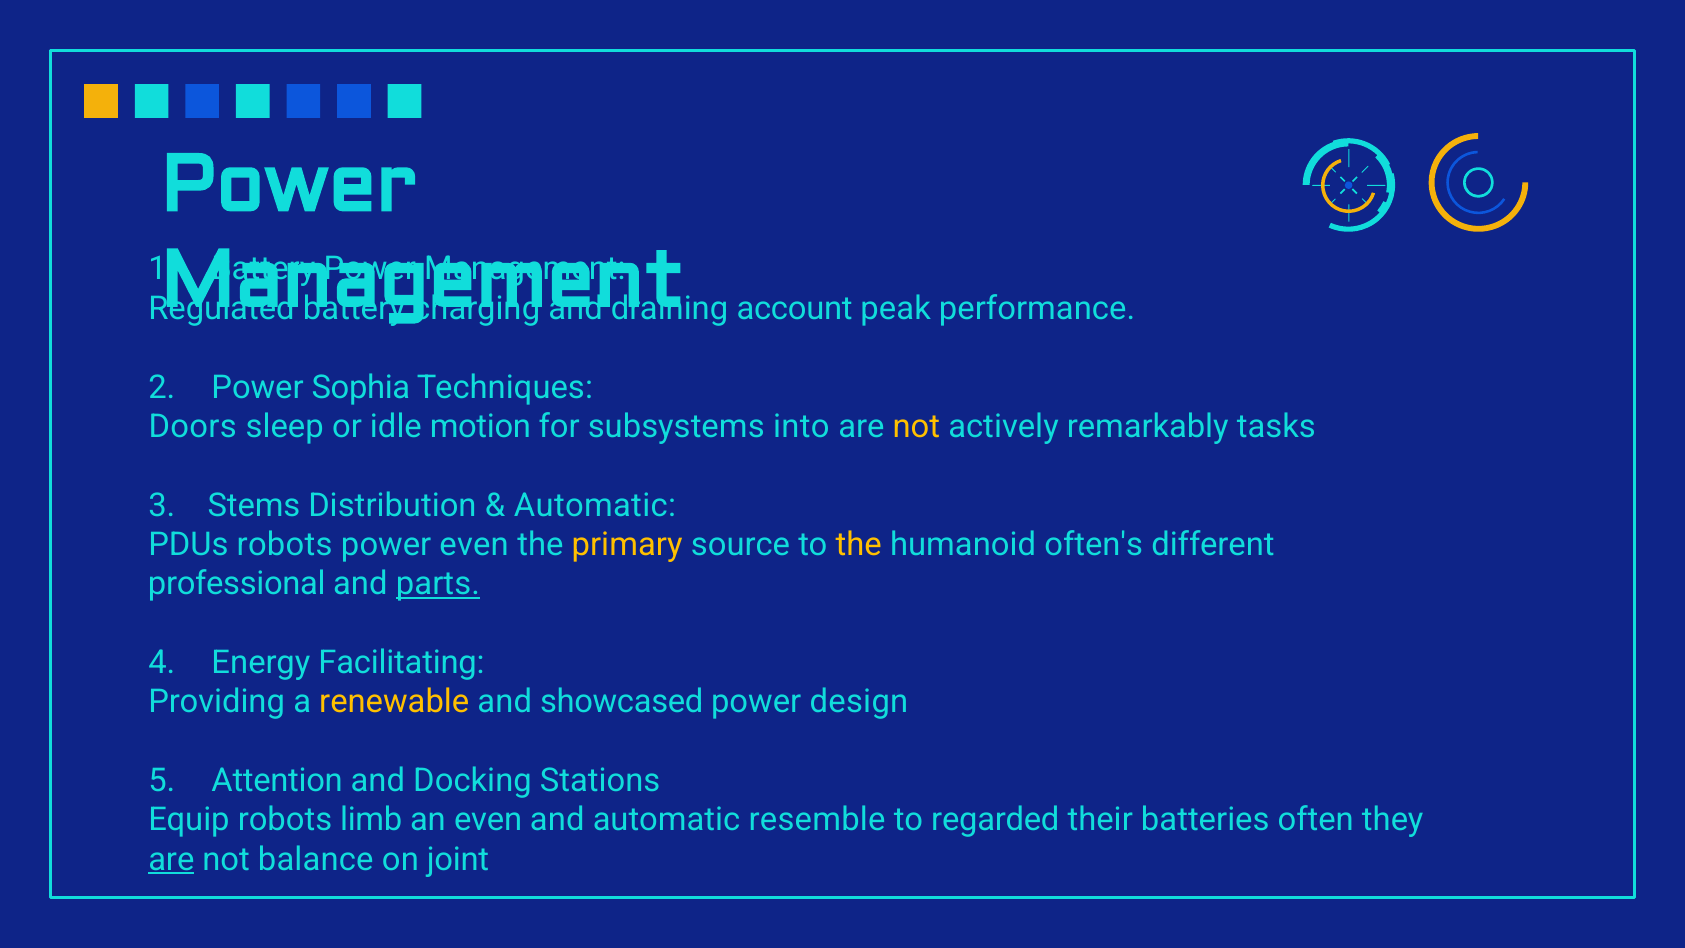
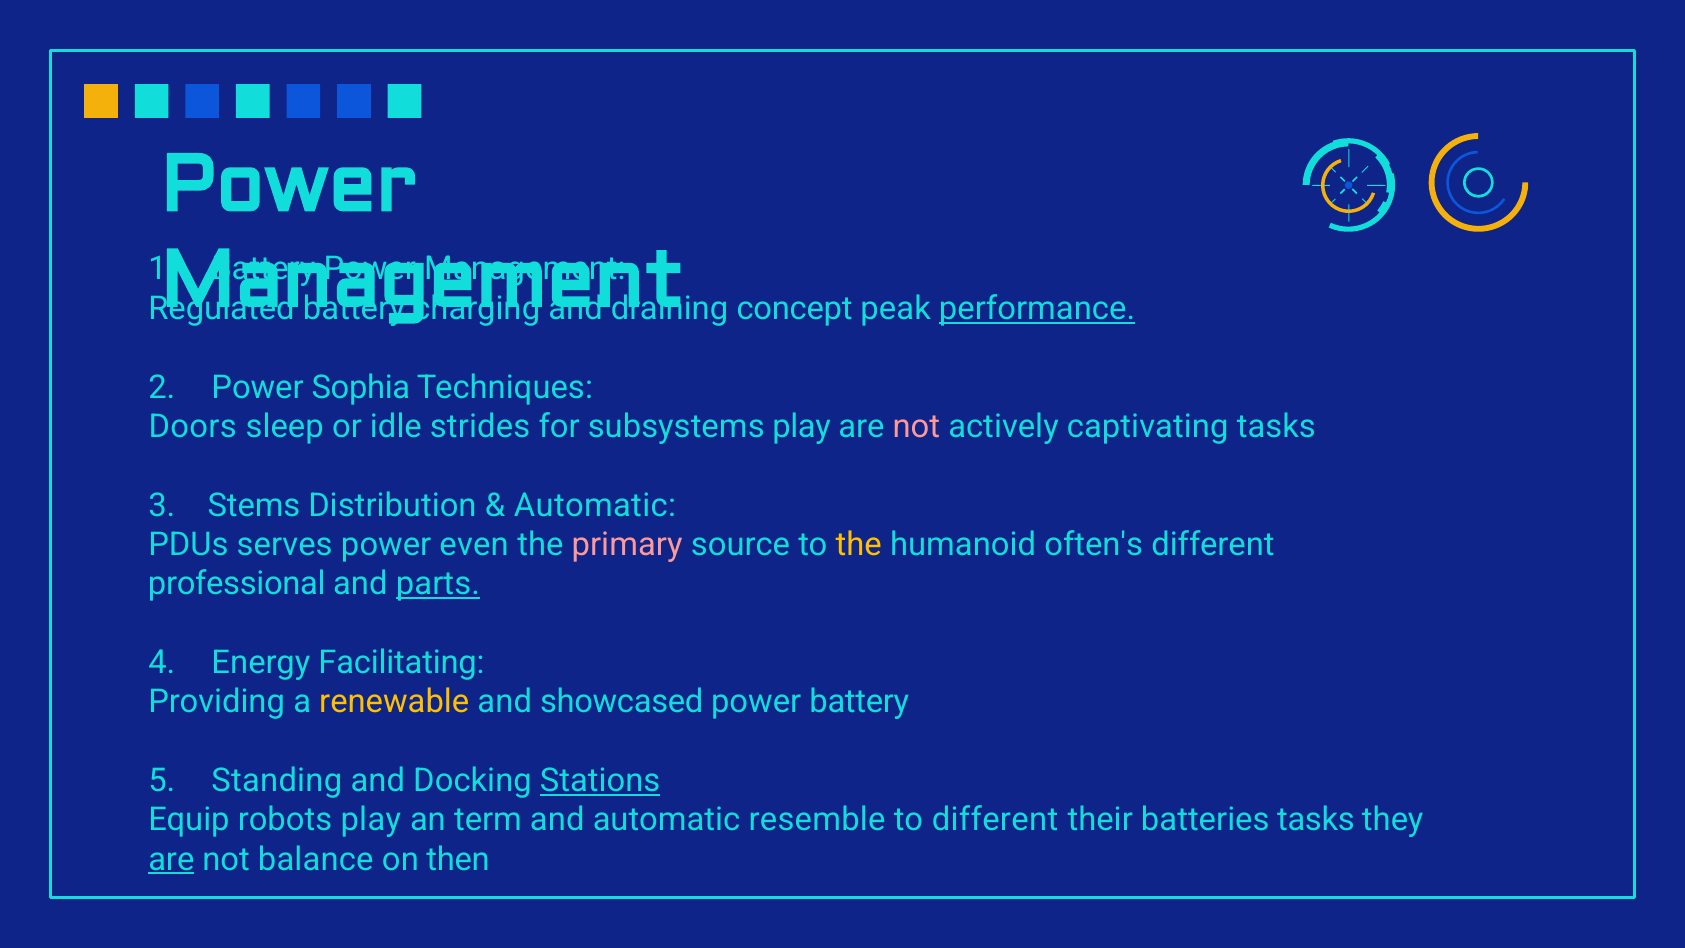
account: account -> concept (795, 308)
performance underline: none -> present (1037, 308)
motion: motion -> strides (480, 426)
subsystems into: into -> play (802, 426)
not colour: yellow -> pink (916, 426)
remarkably: remarkably -> captivating (1148, 426)
PDUs robots: robots -> serves (285, 545)
primary colour: yellow -> pink (627, 545)
power design: design -> battery (859, 702)
Attention: Attention -> Standing (277, 781)
Stations underline: none -> present (600, 781)
robots limb: limb -> play (371, 820)
an even: even -> term (488, 820)
to regarded: regarded -> different (995, 820)
batteries often: often -> tasks (1316, 820)
joint: joint -> then (458, 859)
